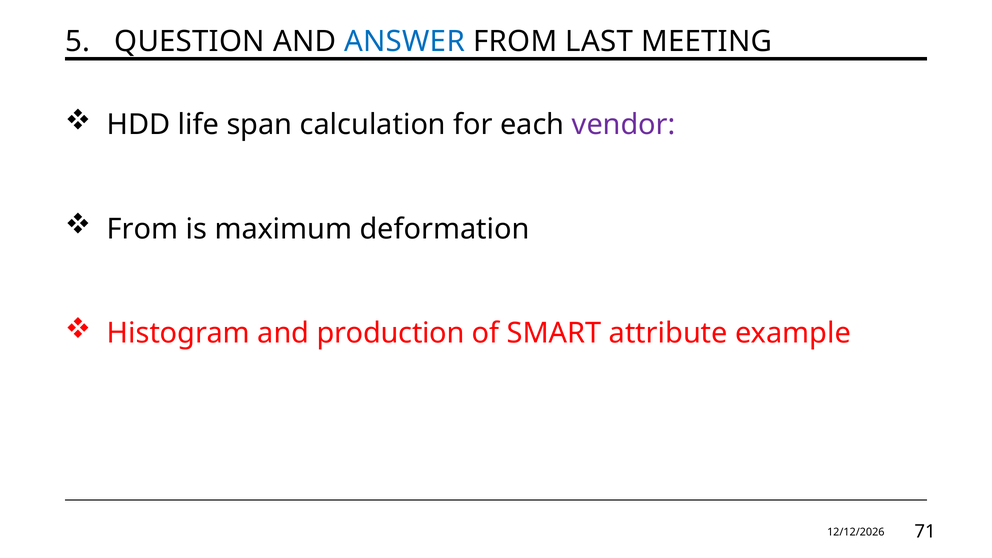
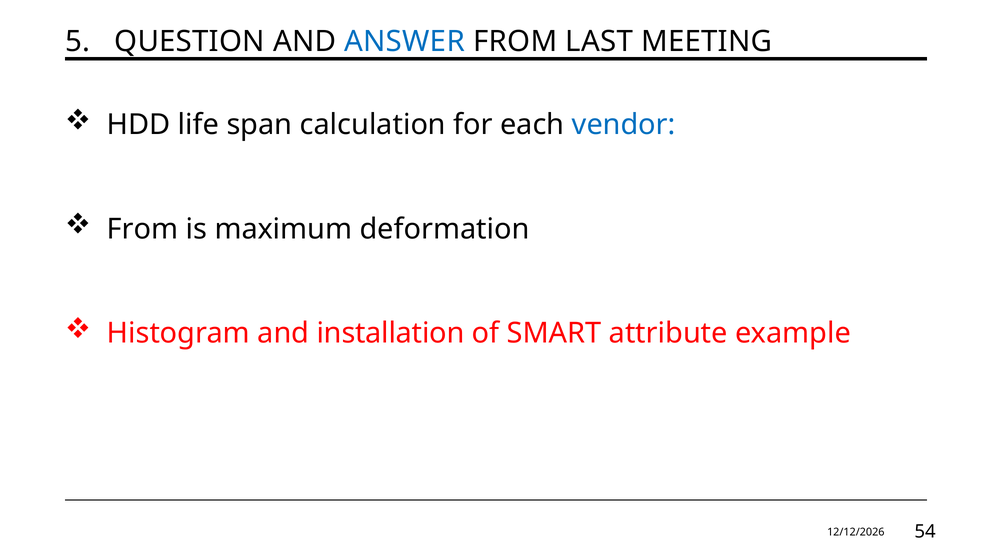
vendor colour: purple -> blue (624, 125)
production: production -> installation (391, 333)
71: 71 -> 54 (925, 532)
